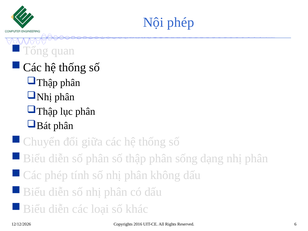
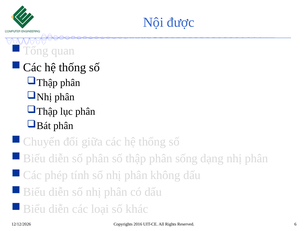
Nội phép: phép -> được (181, 22)
